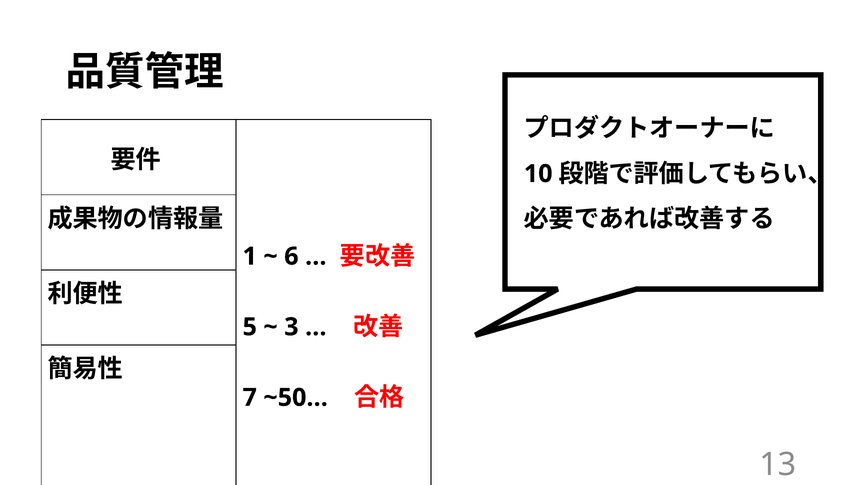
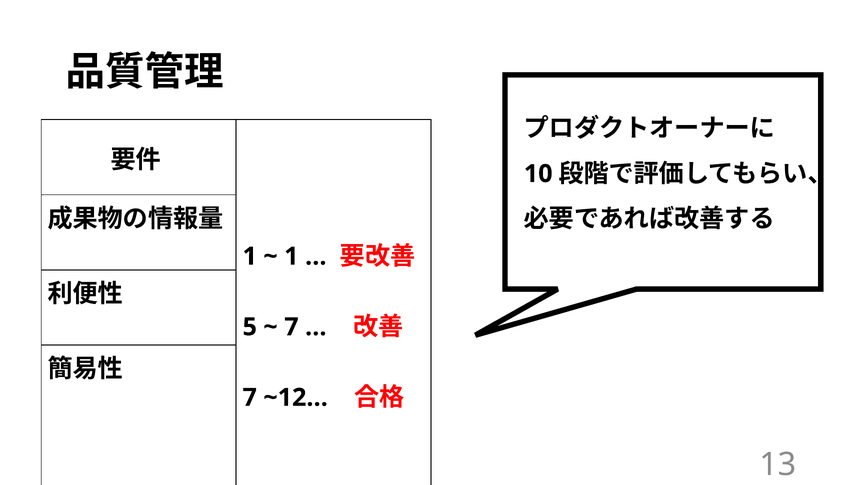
6: 6 -> 1 (291, 256)
3: 3 -> 7 (291, 327)
~50…: ~50… -> ~12… (296, 397)
